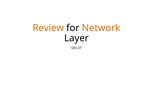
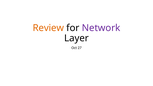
Network colour: orange -> purple (101, 28)
